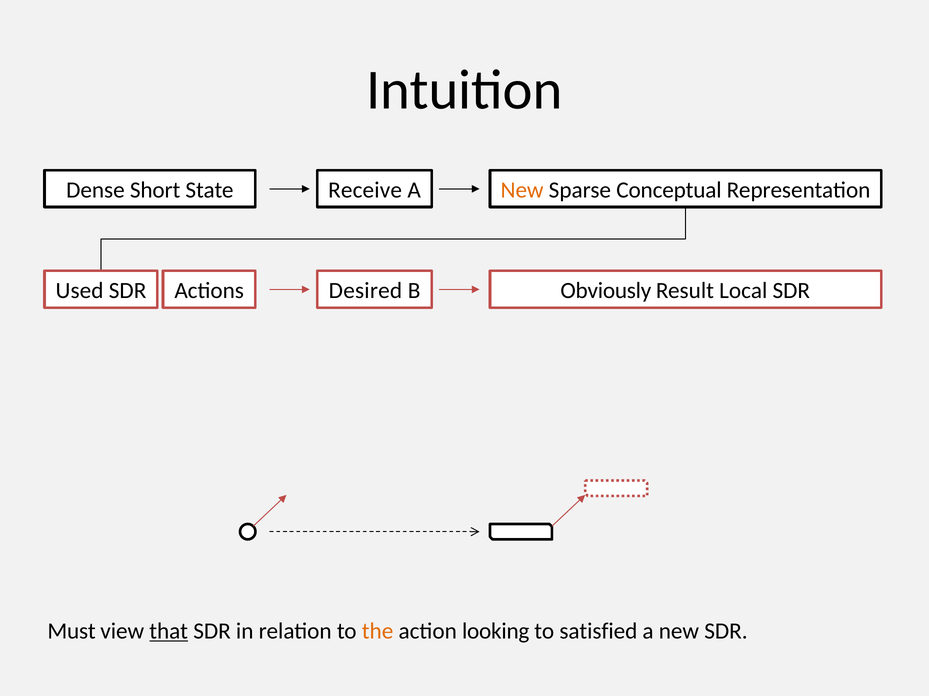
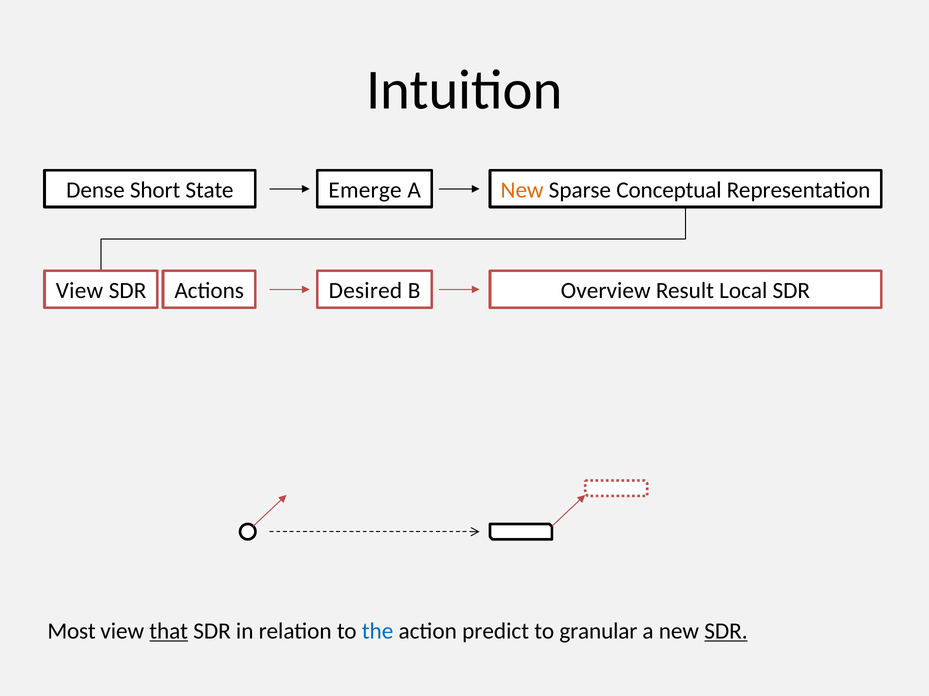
Receive: Receive -> Emerge (365, 190)
Used: Used -> View (79, 291)
Obviously: Obviously -> Overview (606, 291)
Must: Must -> Most (72, 632)
the colour: orange -> blue (378, 632)
looking: looking -> predict (496, 632)
satisfied: satisfied -> granular (598, 632)
SDR underline: none -> present (726, 632)
